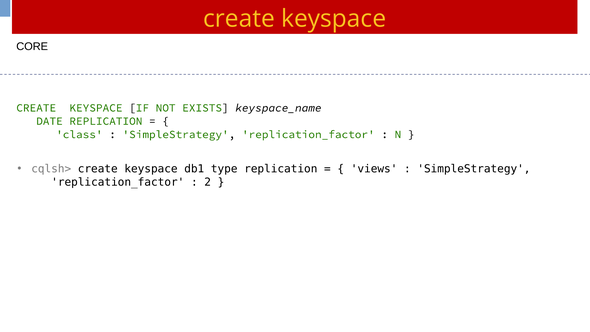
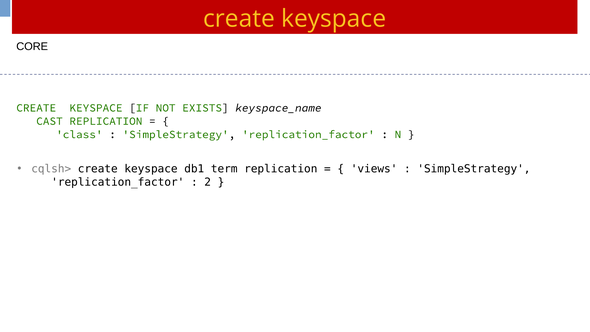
DATE: DATE -> CAST (49, 121)
type: type -> term (224, 169)
